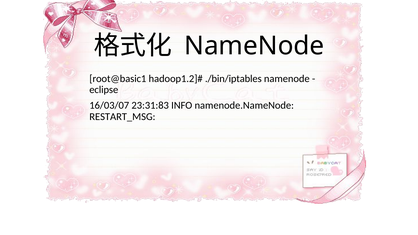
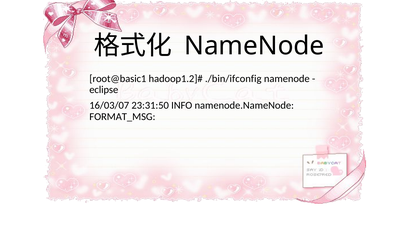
./bin/iptables: ./bin/iptables -> ./bin/ifconfig (233, 79)
23:31:83: 23:31:83 -> 23:31:50 (150, 106)
RESTART_MSG: RESTART_MSG -> FORMAT_MSG (122, 117)
